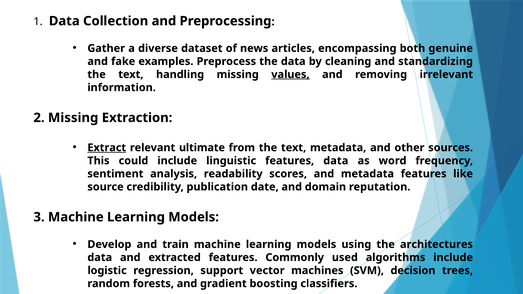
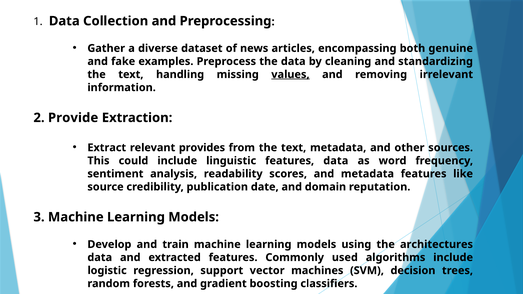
2 Missing: Missing -> Provide (73, 118)
Extract underline: present -> none (107, 148)
ultimate: ultimate -> provides (202, 148)
